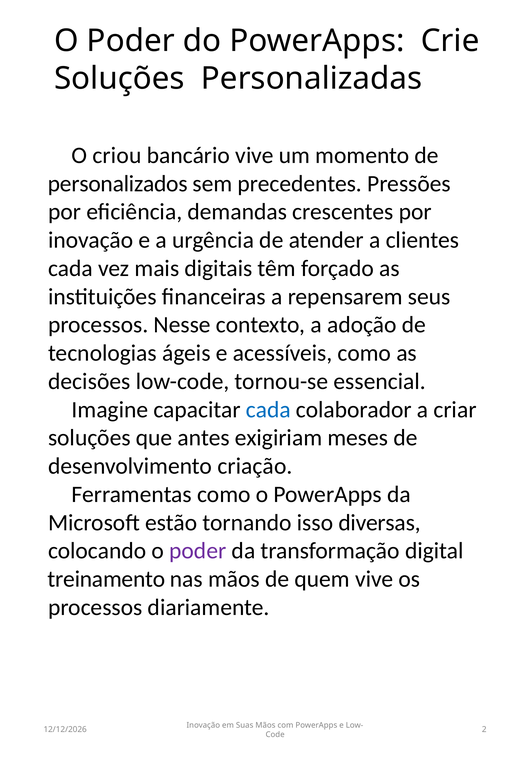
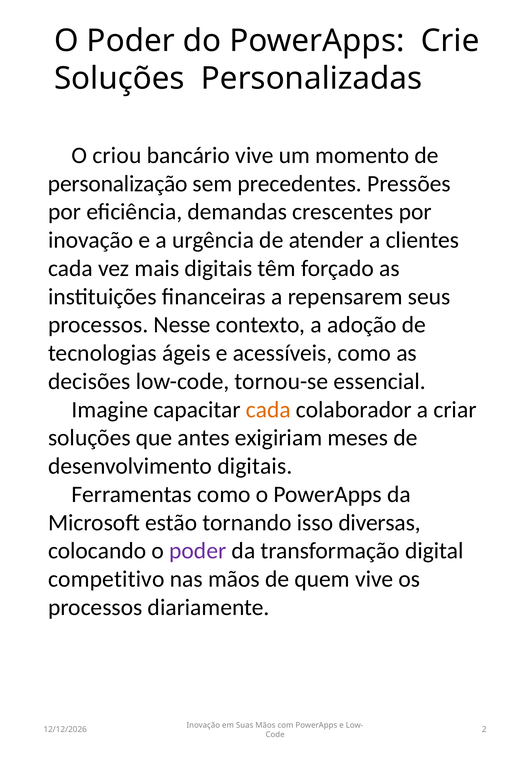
personalizados: personalizados -> personalização (118, 184)
cada colour: blue -> orange (268, 410)
desenvolvimento criação: criação -> digitais (255, 466)
treinamento: treinamento -> competitivo (106, 580)
